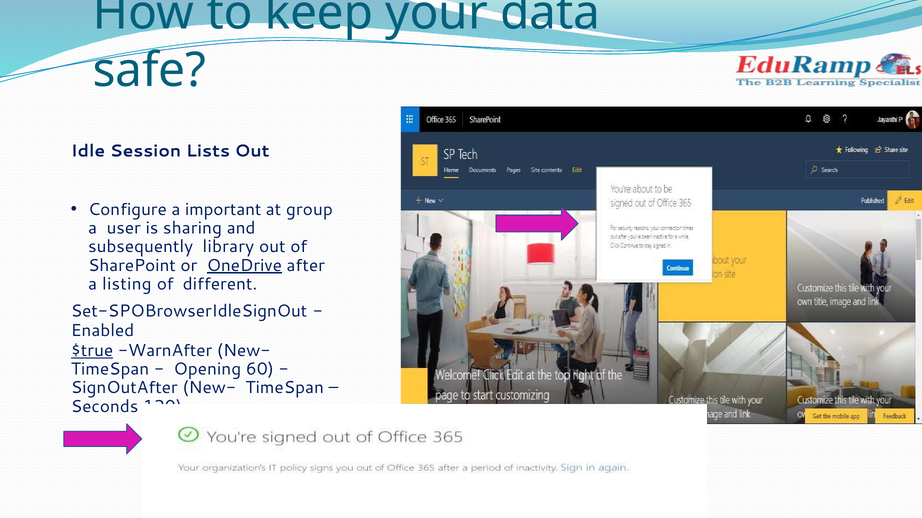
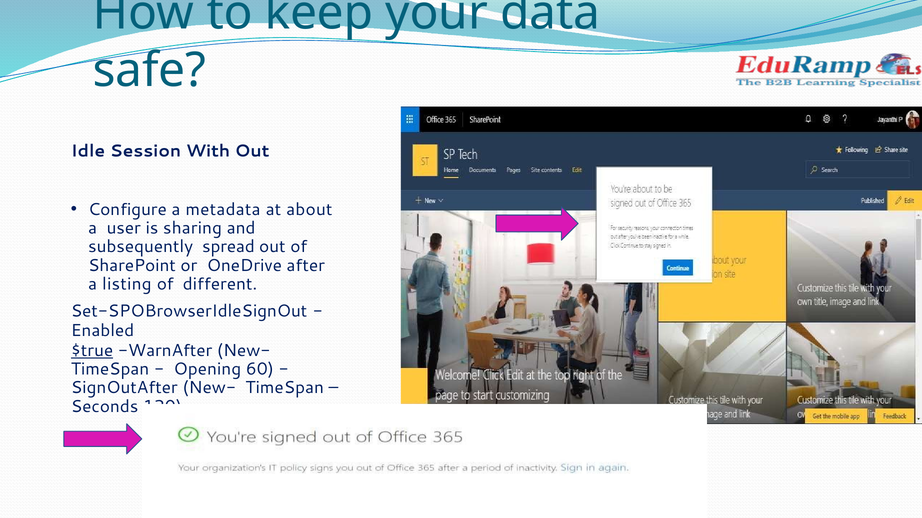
Lists: Lists -> With (208, 151)
important: important -> metadata (223, 210)
group: group -> about (309, 210)
library: library -> spread (228, 247)
OneDrive underline: present -> none (244, 266)
